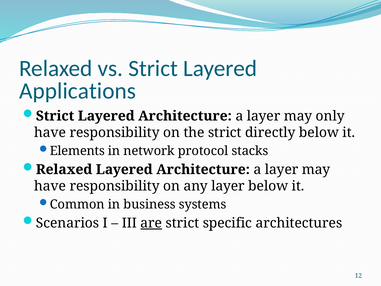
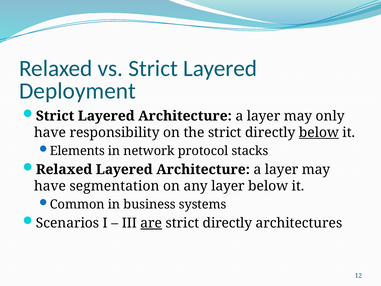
Applications: Applications -> Deployment (78, 91)
below underline: none -> present (319, 132)
responsibility: responsibility -> segmentation (115, 186)
specific: specific -> directly (227, 223)
